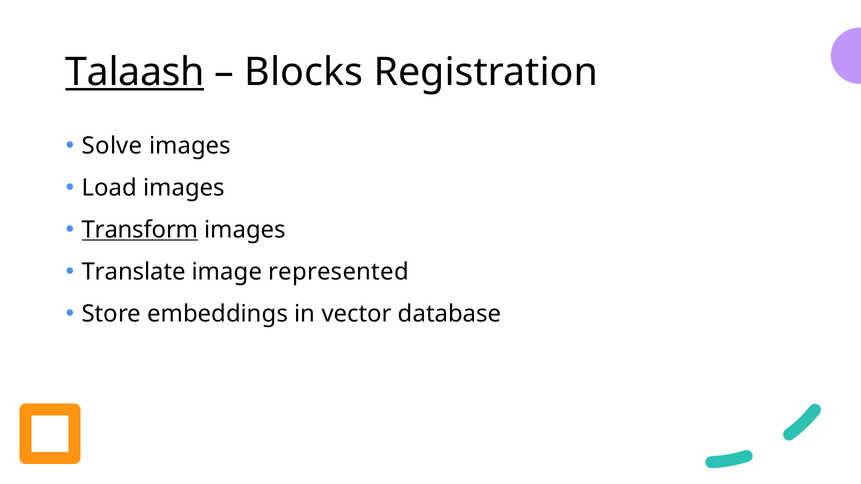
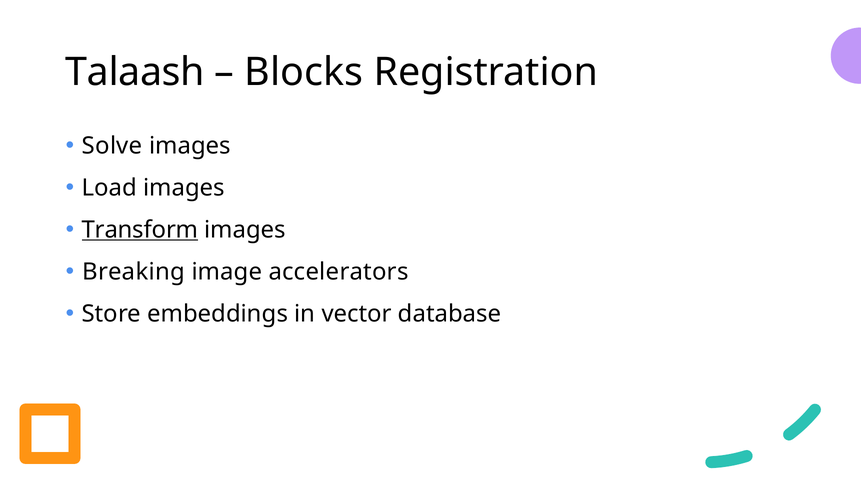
Talaash underline: present -> none (135, 72)
Translate: Translate -> Breaking (134, 272)
represented: represented -> accelerators (339, 272)
